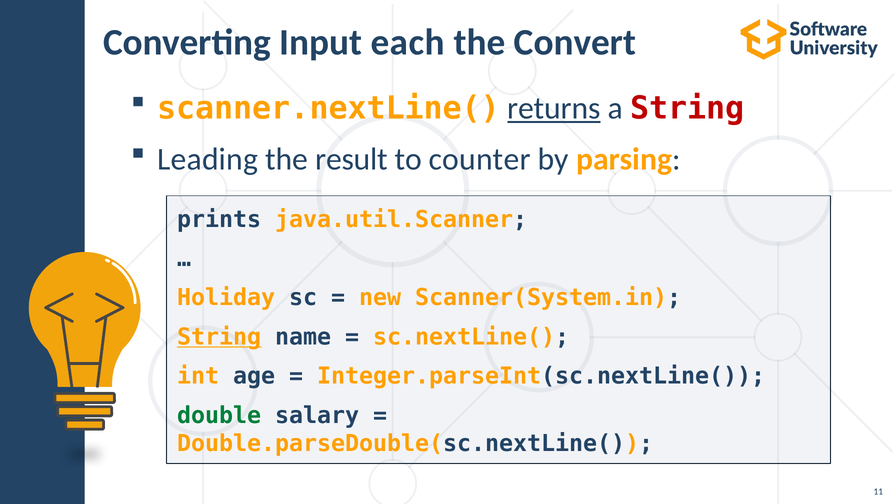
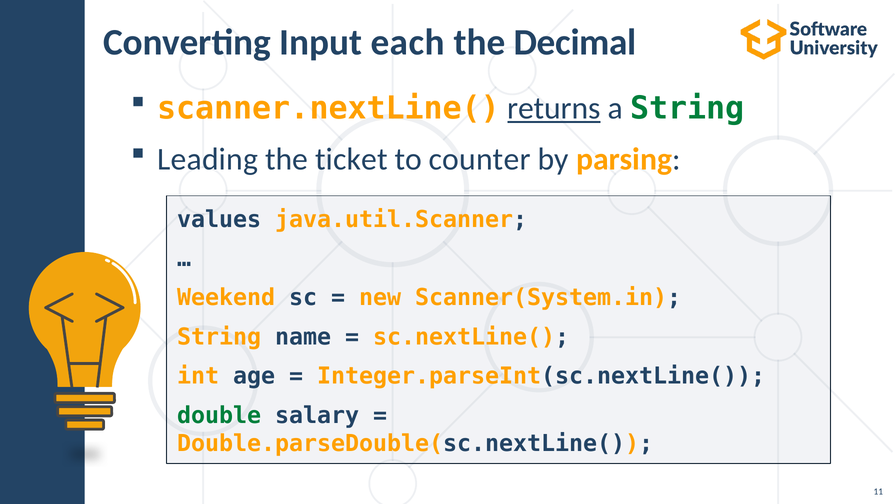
Convert: Convert -> Decimal (575, 42)
String colour: red -> green (687, 108)
result: result -> ticket (351, 159)
prints: prints -> values (219, 219)
Holiday: Holiday -> Weekend (226, 297)
String underline: present -> none (219, 337)
